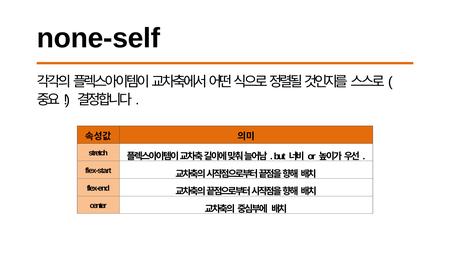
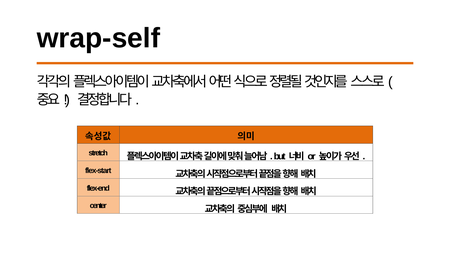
none-self: none-self -> wrap-self (98, 38)
